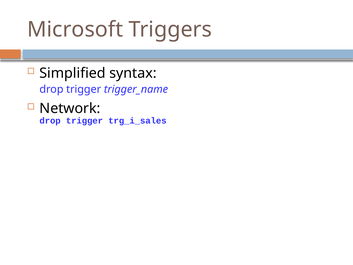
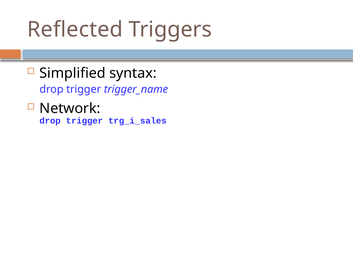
Microsoft: Microsoft -> Reflected (75, 29)
